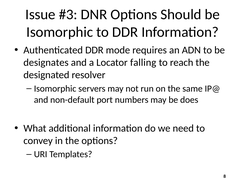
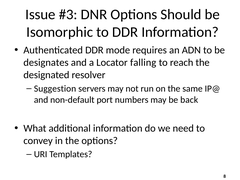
Isomorphic: Isomorphic -> Suggestion (55, 89)
does: does -> back (189, 100)
